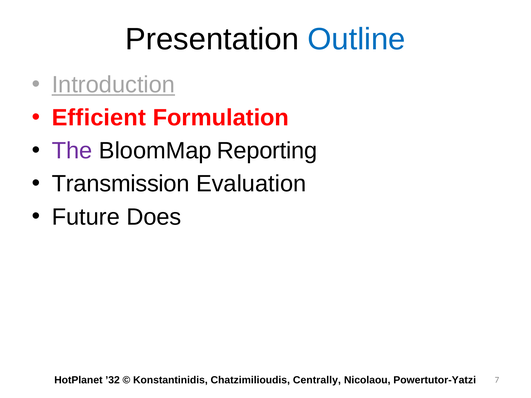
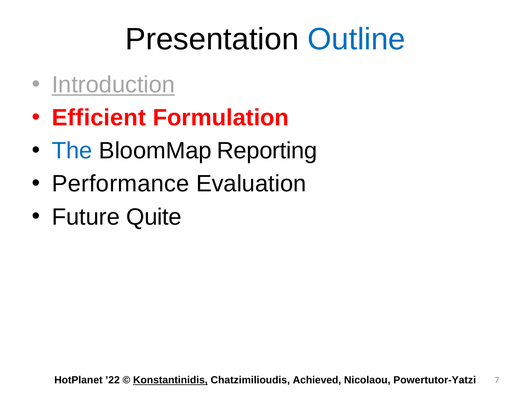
The colour: purple -> blue (72, 151)
Transmission: Transmission -> Performance (121, 184)
Does: Does -> Quite (154, 217)
’32: ’32 -> ’22 (113, 380)
Konstantinidis underline: none -> present (170, 380)
Centrally: Centrally -> Achieved (317, 380)
